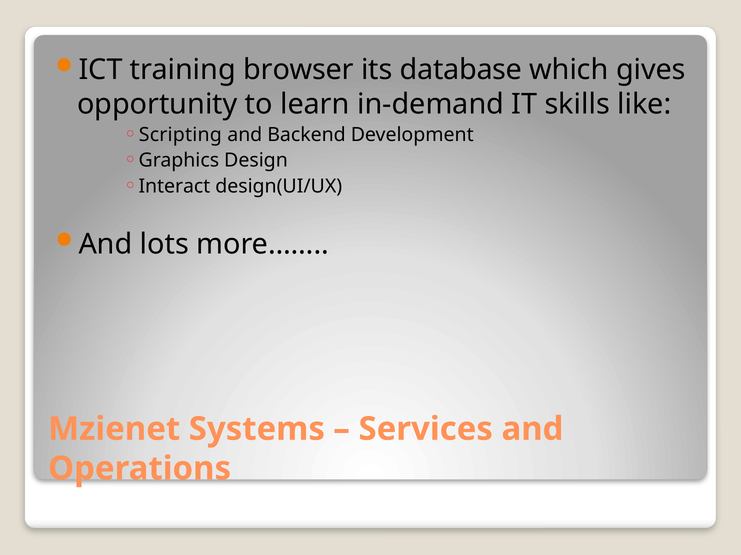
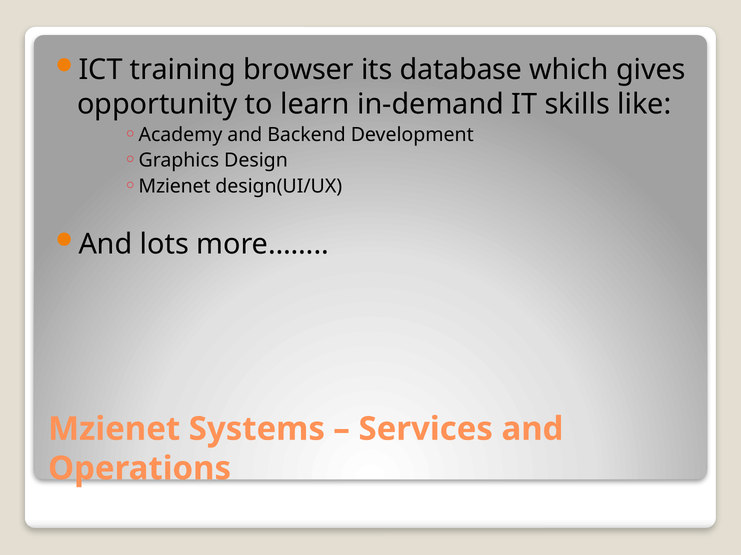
Scripting: Scripting -> Academy (180, 135)
Interact: Interact -> Mzienet (174, 186)
